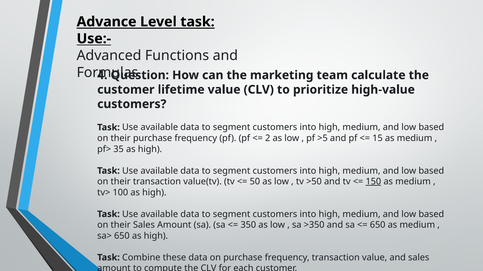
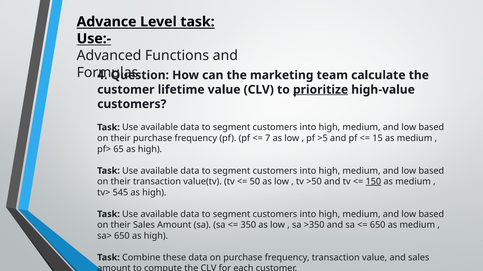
prioritize underline: none -> present (321, 90)
2: 2 -> 7 (268, 139)
35: 35 -> 65 (119, 149)
100: 100 -> 545 (120, 193)
